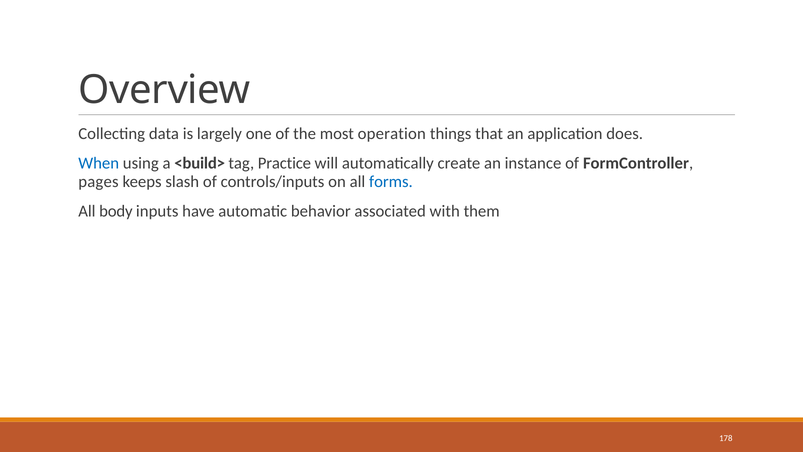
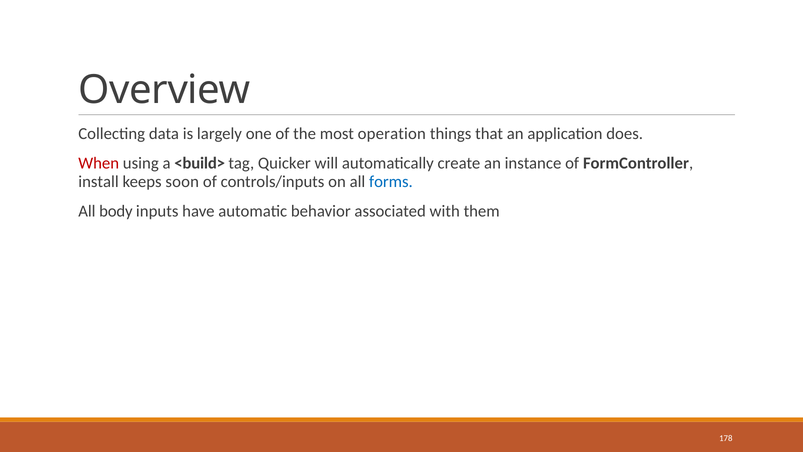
When colour: blue -> red (99, 163)
Practice: Practice -> Quicker (284, 163)
pages: pages -> install (99, 181)
slash: slash -> soon (182, 181)
